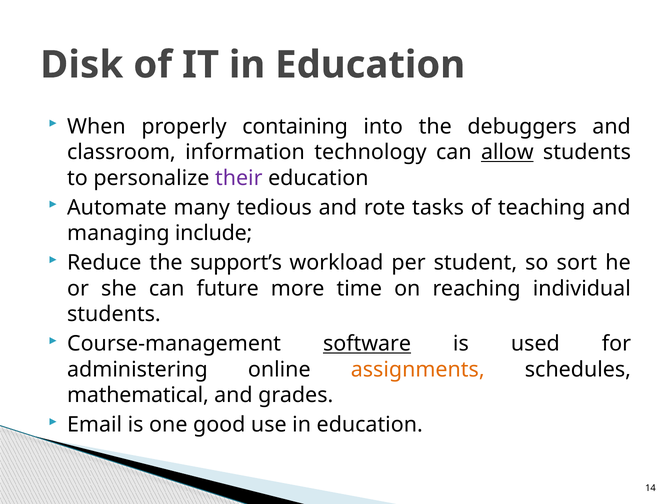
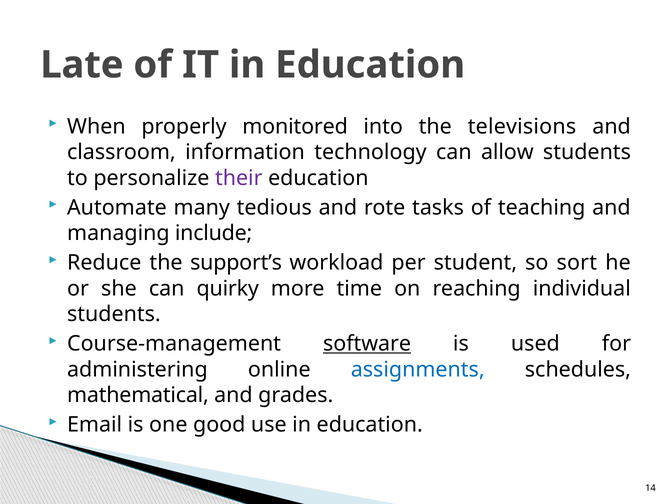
Disk: Disk -> Late (82, 65)
containing: containing -> monitored (295, 127)
debuggers: debuggers -> televisions (522, 127)
allow underline: present -> none (507, 152)
future: future -> quirky (228, 288)
assignments colour: orange -> blue (418, 369)
